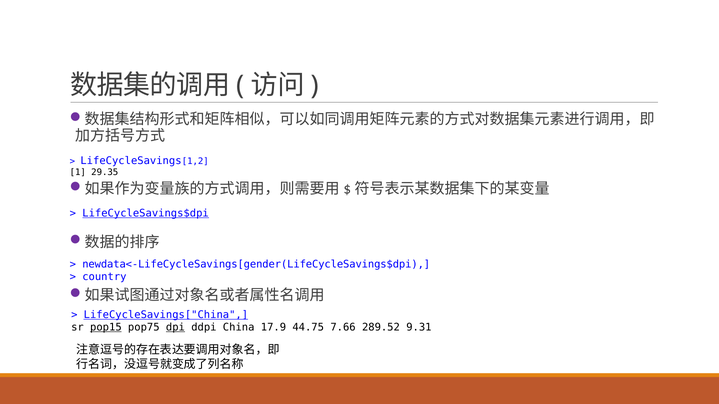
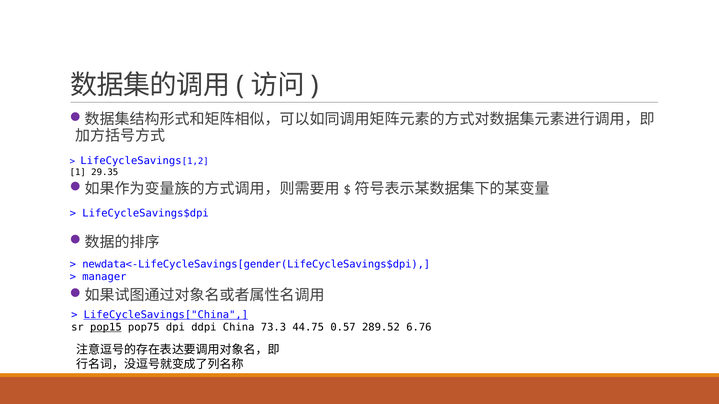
LifeCycleSavings$dpi underline: present -> none (146, 214)
country: country -> manager (104, 277)
dpi underline: present -> none (175, 328)
17.9: 17.9 -> 73.3 (273, 328)
7.66: 7.66 -> 0.57 (343, 328)
9.31: 9.31 -> 6.76 (419, 328)
